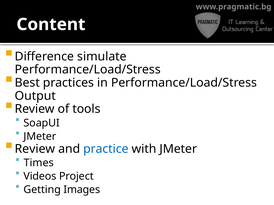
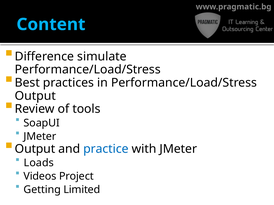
Content colour: white -> light blue (51, 24)
Review: Review -> Output (35, 149)
Times: Times -> Loads (39, 163)
Images: Images -> Limited (82, 190)
